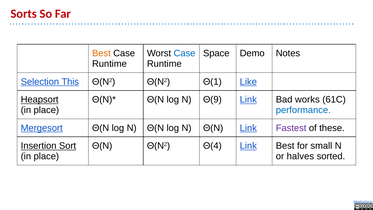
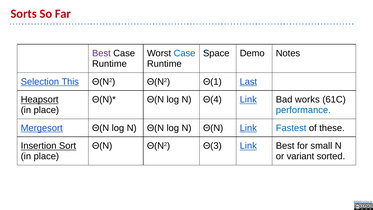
Best colour: orange -> purple (101, 53)
Like: Like -> Last (248, 82)
Θ(9: Θ(9 -> Θ(4 (212, 100)
Fastest colour: purple -> blue (291, 128)
Θ(4: Θ(4 -> Θ(3 (212, 146)
halves: halves -> variant (300, 156)
